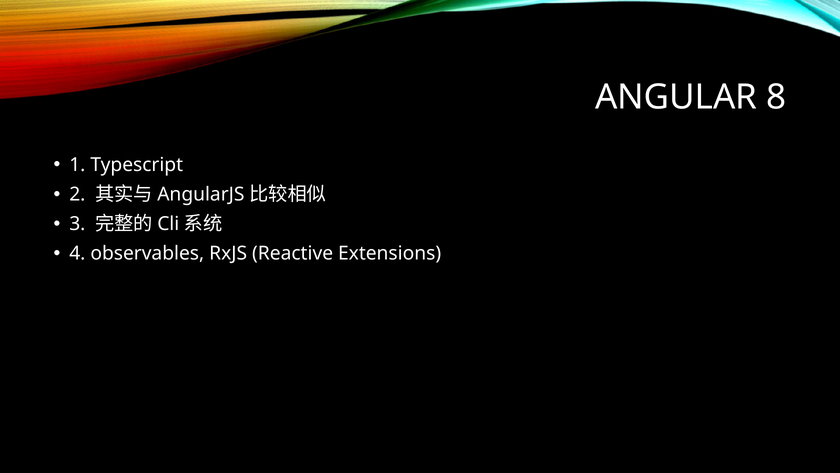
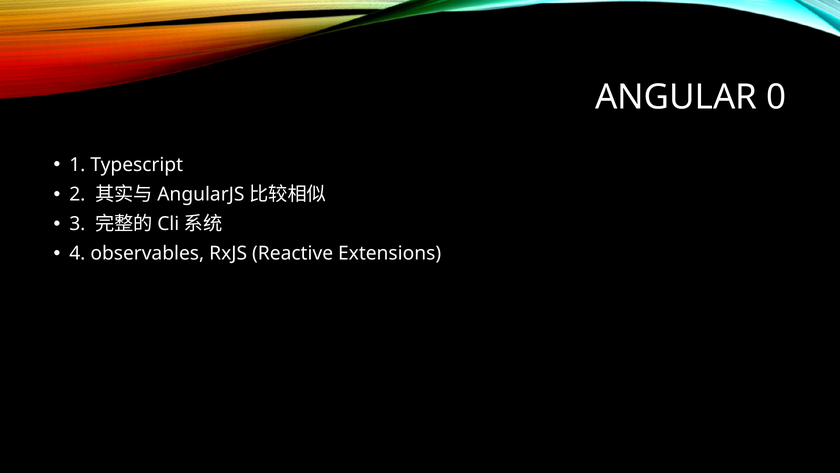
8: 8 -> 0 (776, 97)
